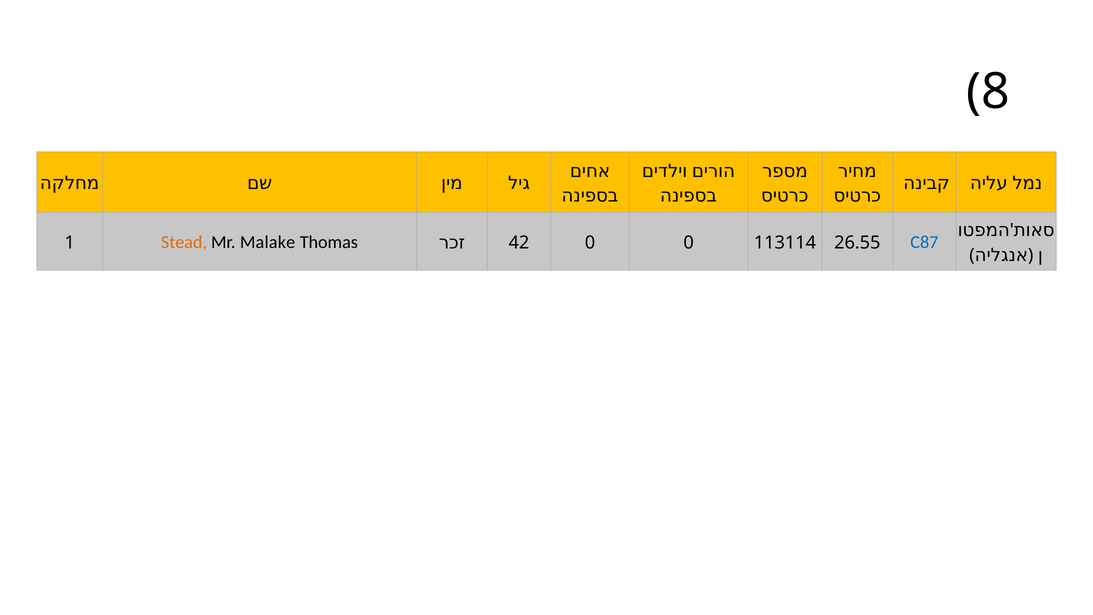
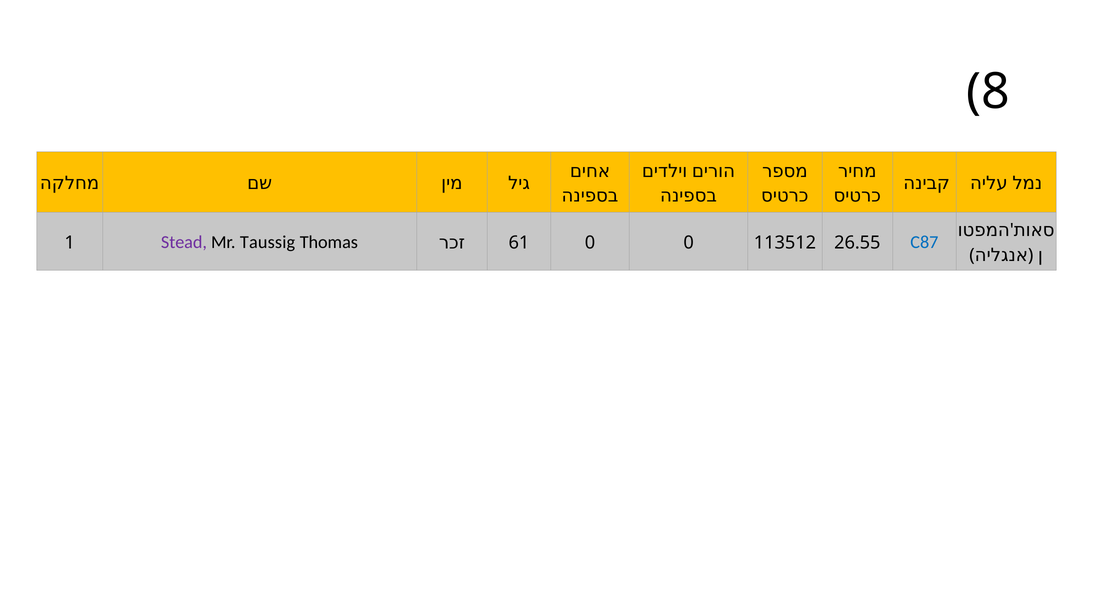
Stead colour: orange -> purple (184, 242)
Malake: Malake -> Taussig (268, 242)
42: 42 -> 61 (519, 243)
113114: 113114 -> 113512 (785, 243)
